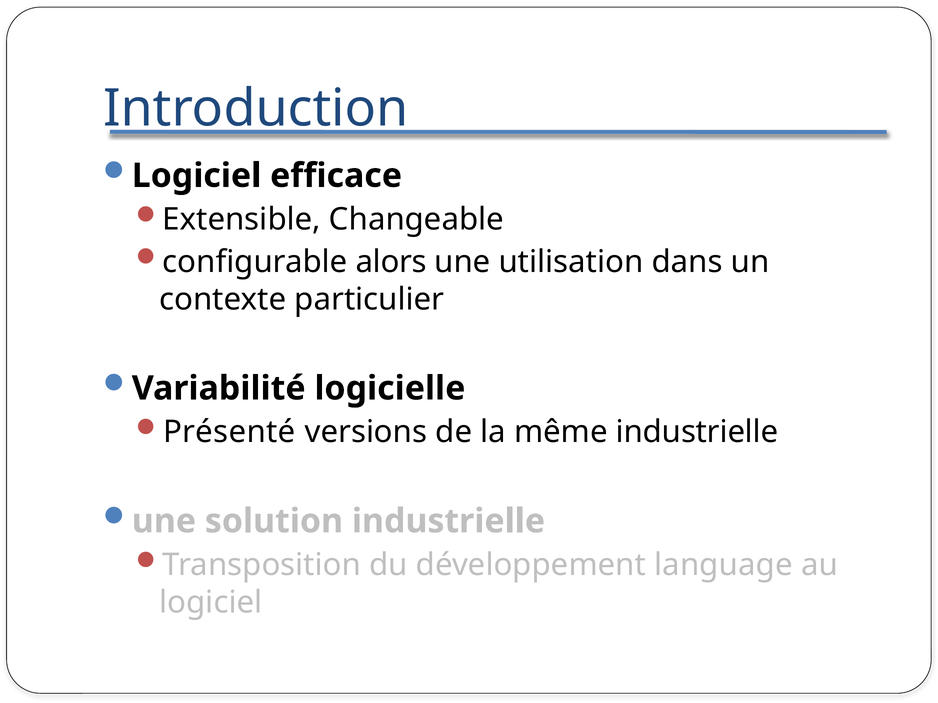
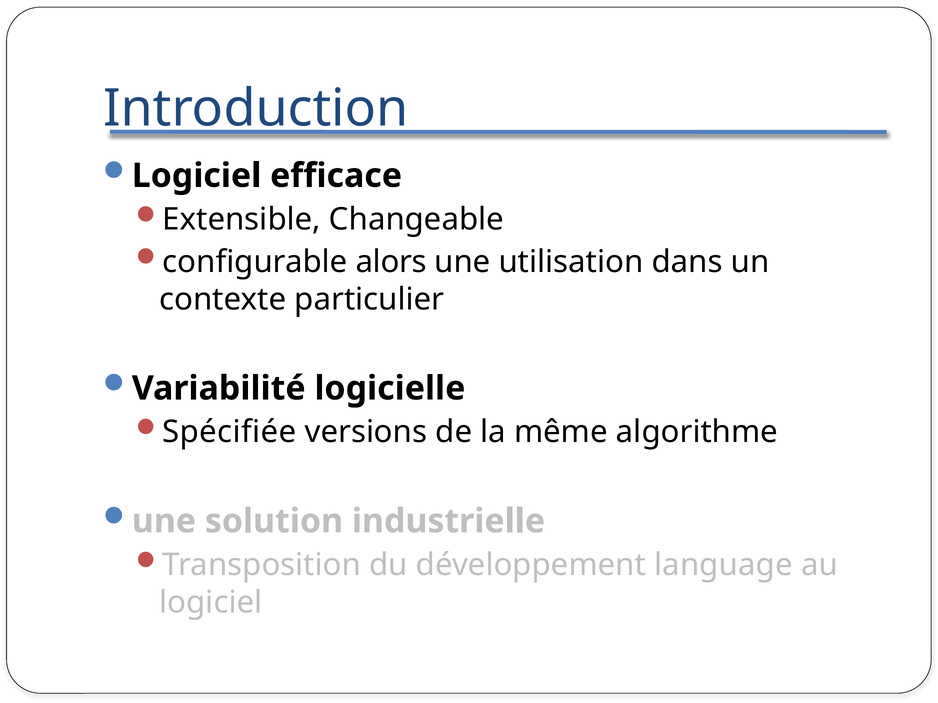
Présenté: Présenté -> Spécifiée (229, 432)
même industrielle: industrielle -> algorithme (697, 432)
